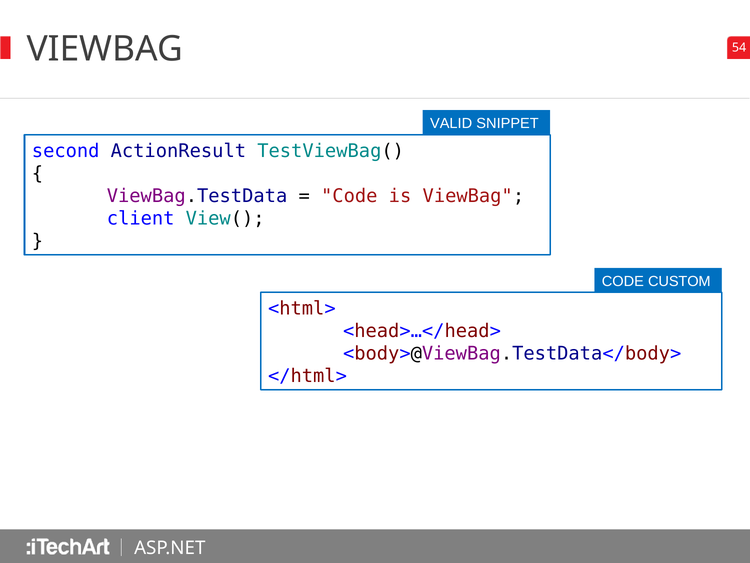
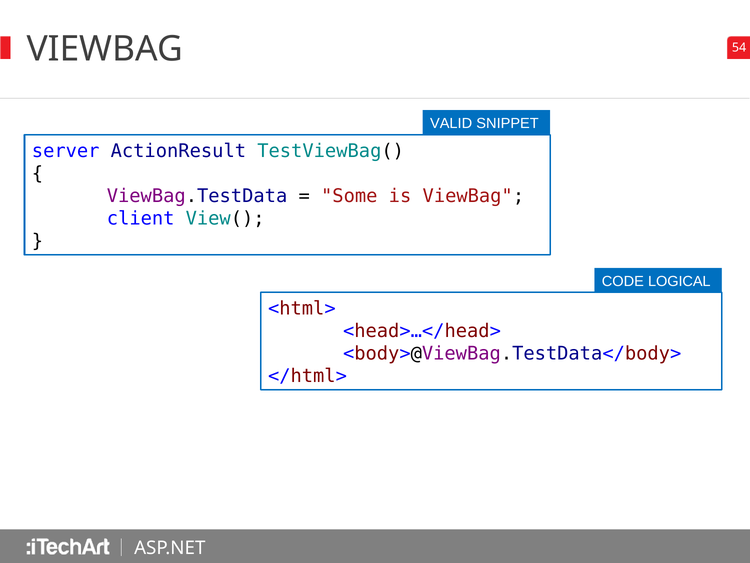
second: second -> server (66, 151)
Code: Code -> Some (349, 196)
CUSTOM: CUSTOM -> LOGICAL (679, 281)
